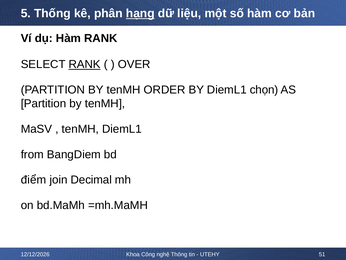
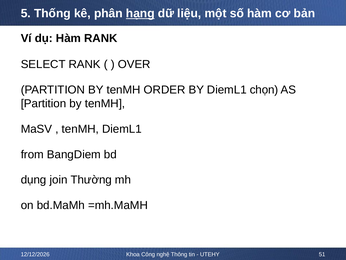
RANK underline: present -> none (85, 64)
điểm: điểm -> dụng (34, 180)
Decimal: Decimal -> Thường (91, 180)
